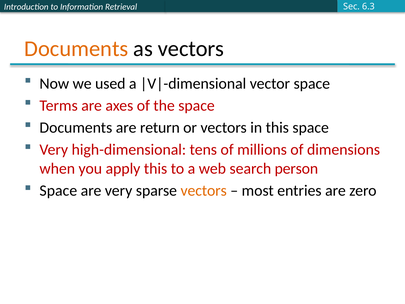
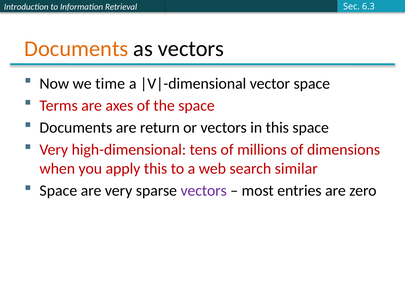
used: used -> time (110, 83)
person: person -> similar (296, 169)
vectors colour: orange -> purple (204, 191)
